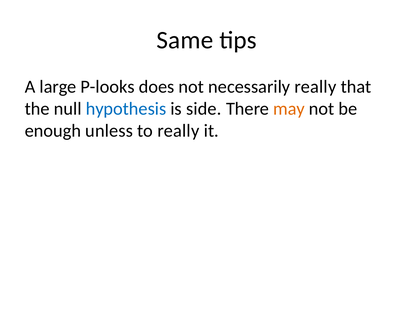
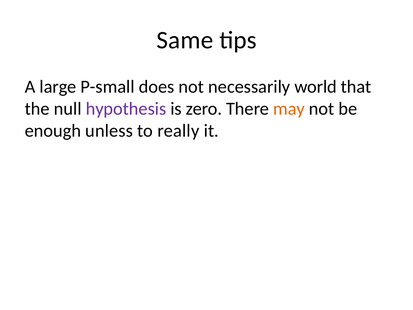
P-looks: P-looks -> P-small (108, 87)
necessarily really: really -> world (316, 87)
hypothesis colour: blue -> purple (126, 109)
side: side -> zero (204, 109)
